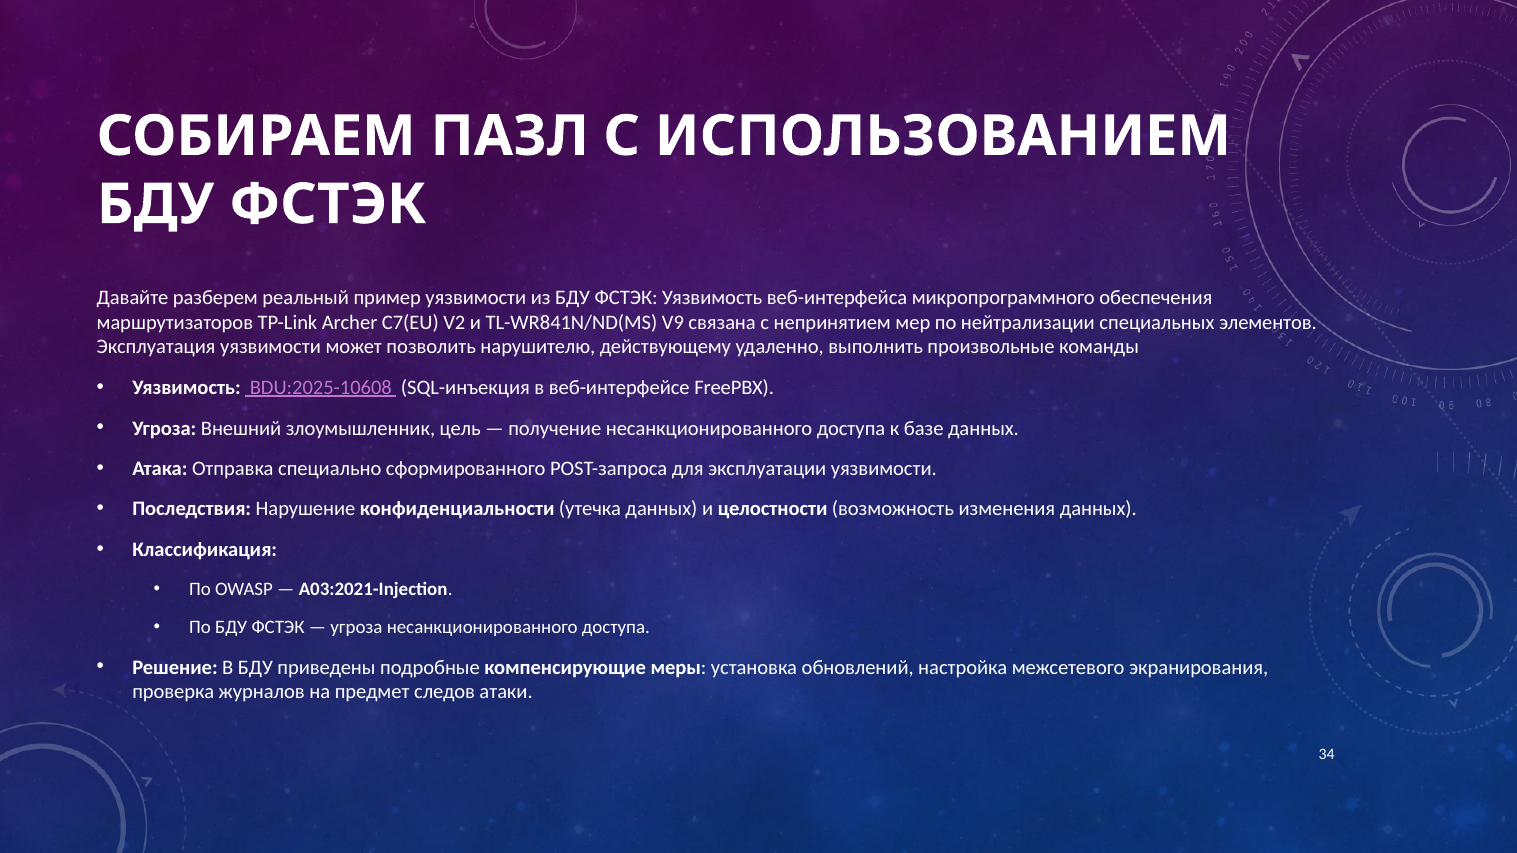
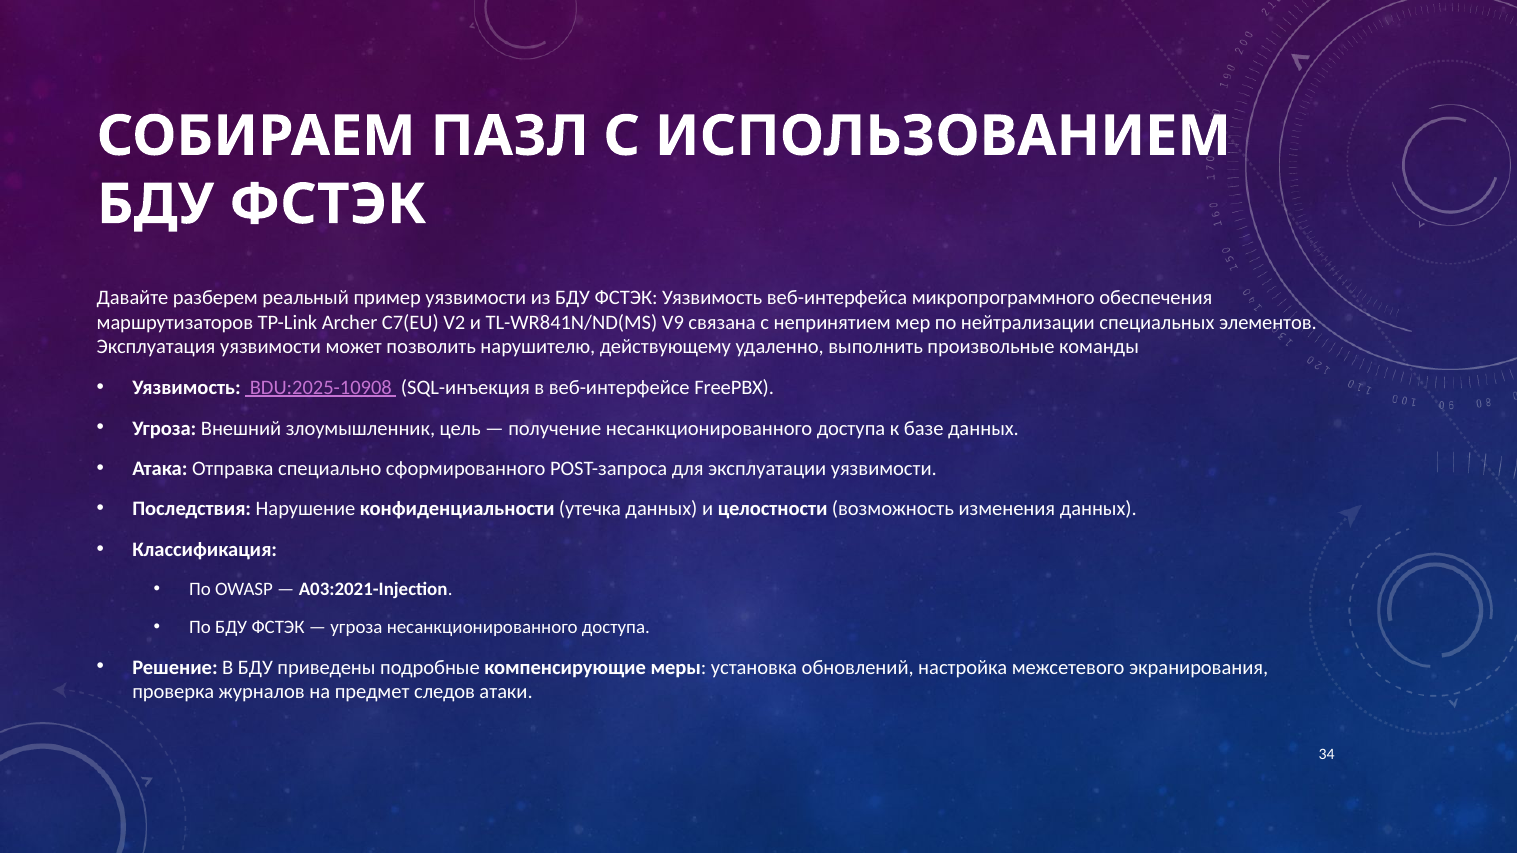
BDU:2025-10608: BDU:2025-10608 -> BDU:2025-10908 (321, 388)
